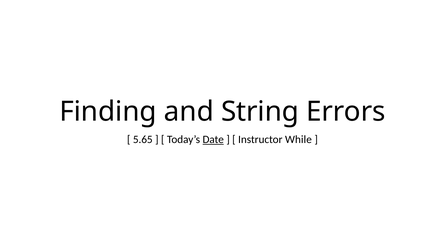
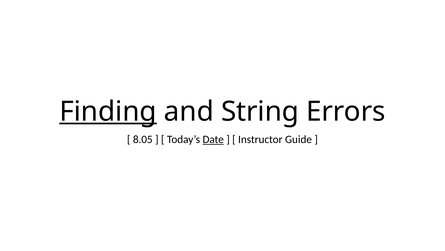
Finding underline: none -> present (108, 111)
5.65: 5.65 -> 8.05 (143, 139)
While: While -> Guide (298, 139)
